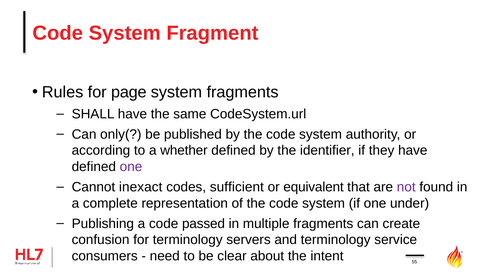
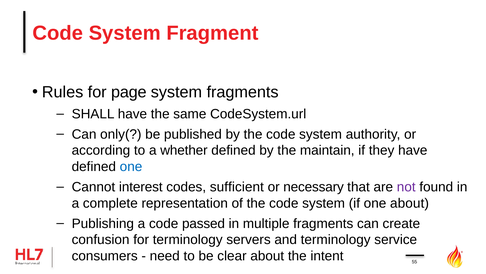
identifier: identifier -> maintain (327, 150)
one colour: purple -> blue (131, 166)
inexact: inexact -> interest (141, 187)
equivalent: equivalent -> necessary (314, 187)
one under: under -> about (409, 203)
